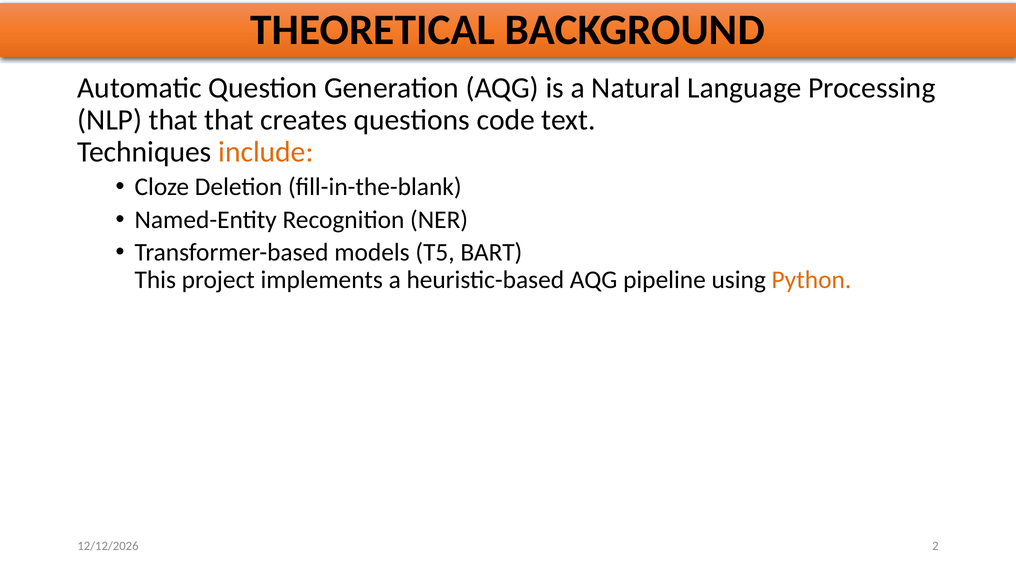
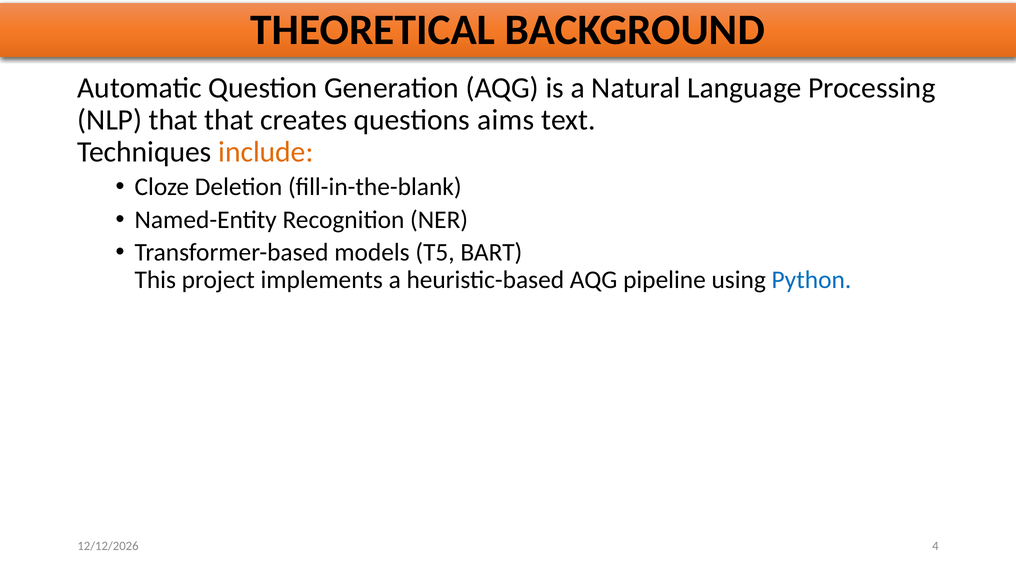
code: code -> aims (506, 120)
Python colour: orange -> blue (811, 280)
2: 2 -> 4 (935, 546)
